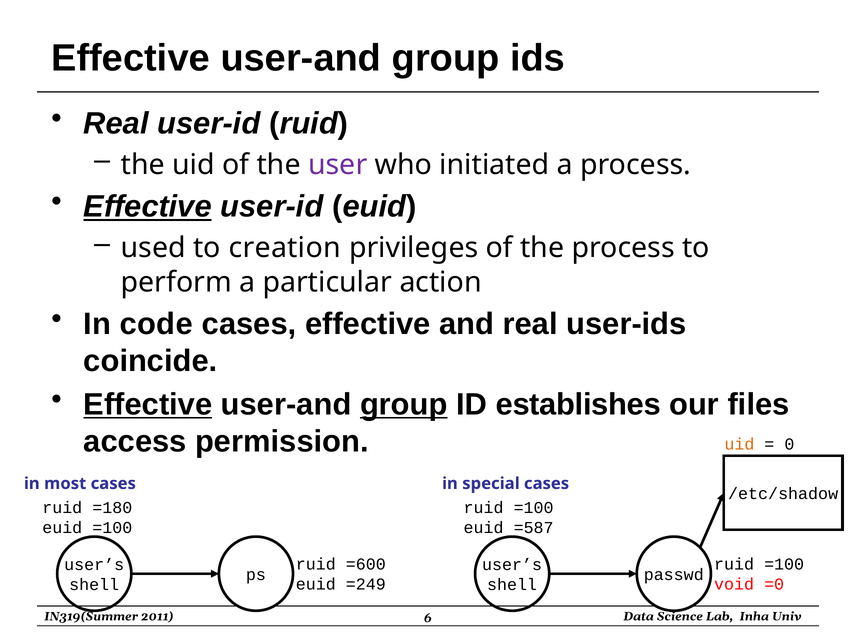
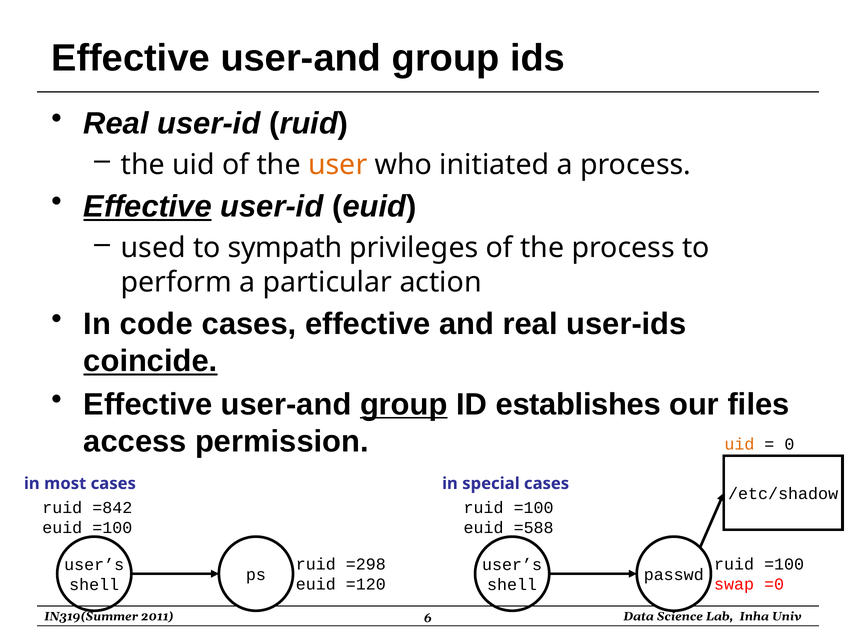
user colour: purple -> orange (338, 165)
creation: creation -> sympath (285, 248)
coincide underline: none -> present (150, 361)
Effective underline: present -> none (148, 404)
=180: =180 -> =842 (112, 508)
=587: =587 -> =588 (534, 528)
=600: =600 -> =298 (366, 564)
=249: =249 -> =120 (366, 584)
void: void -> swap (734, 584)
